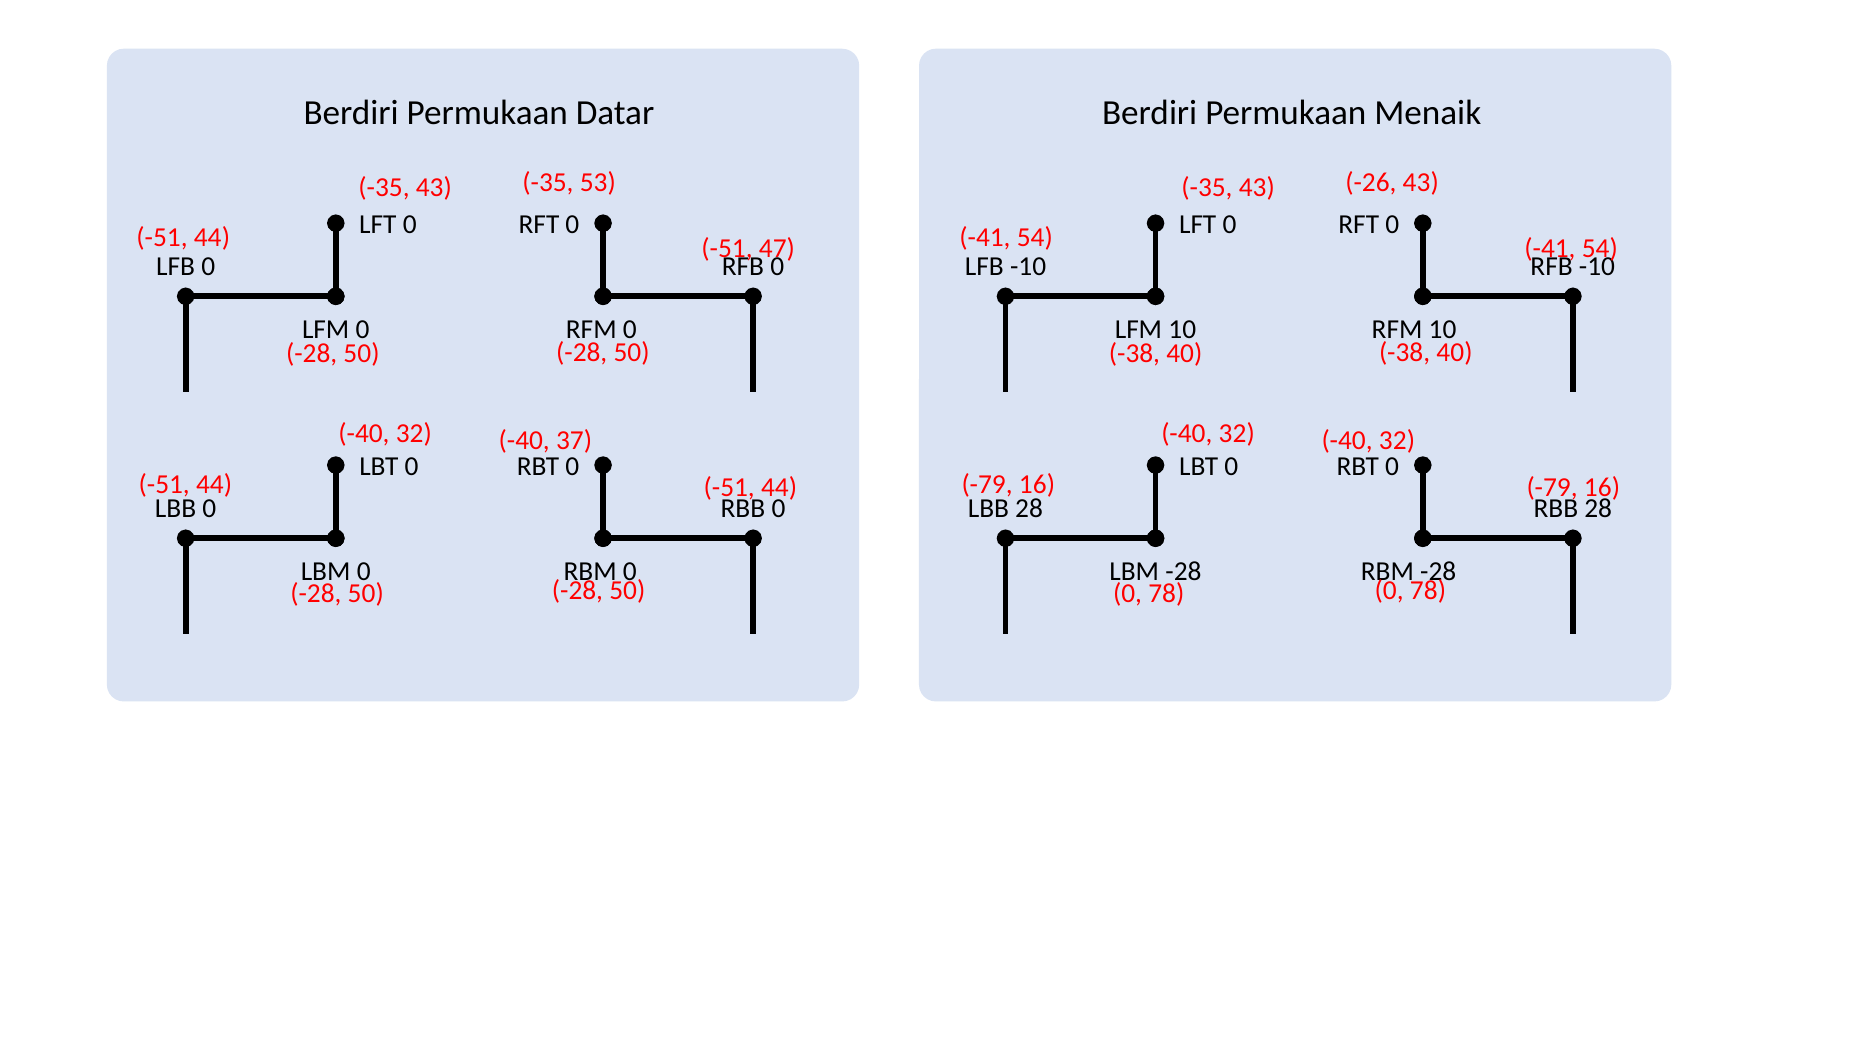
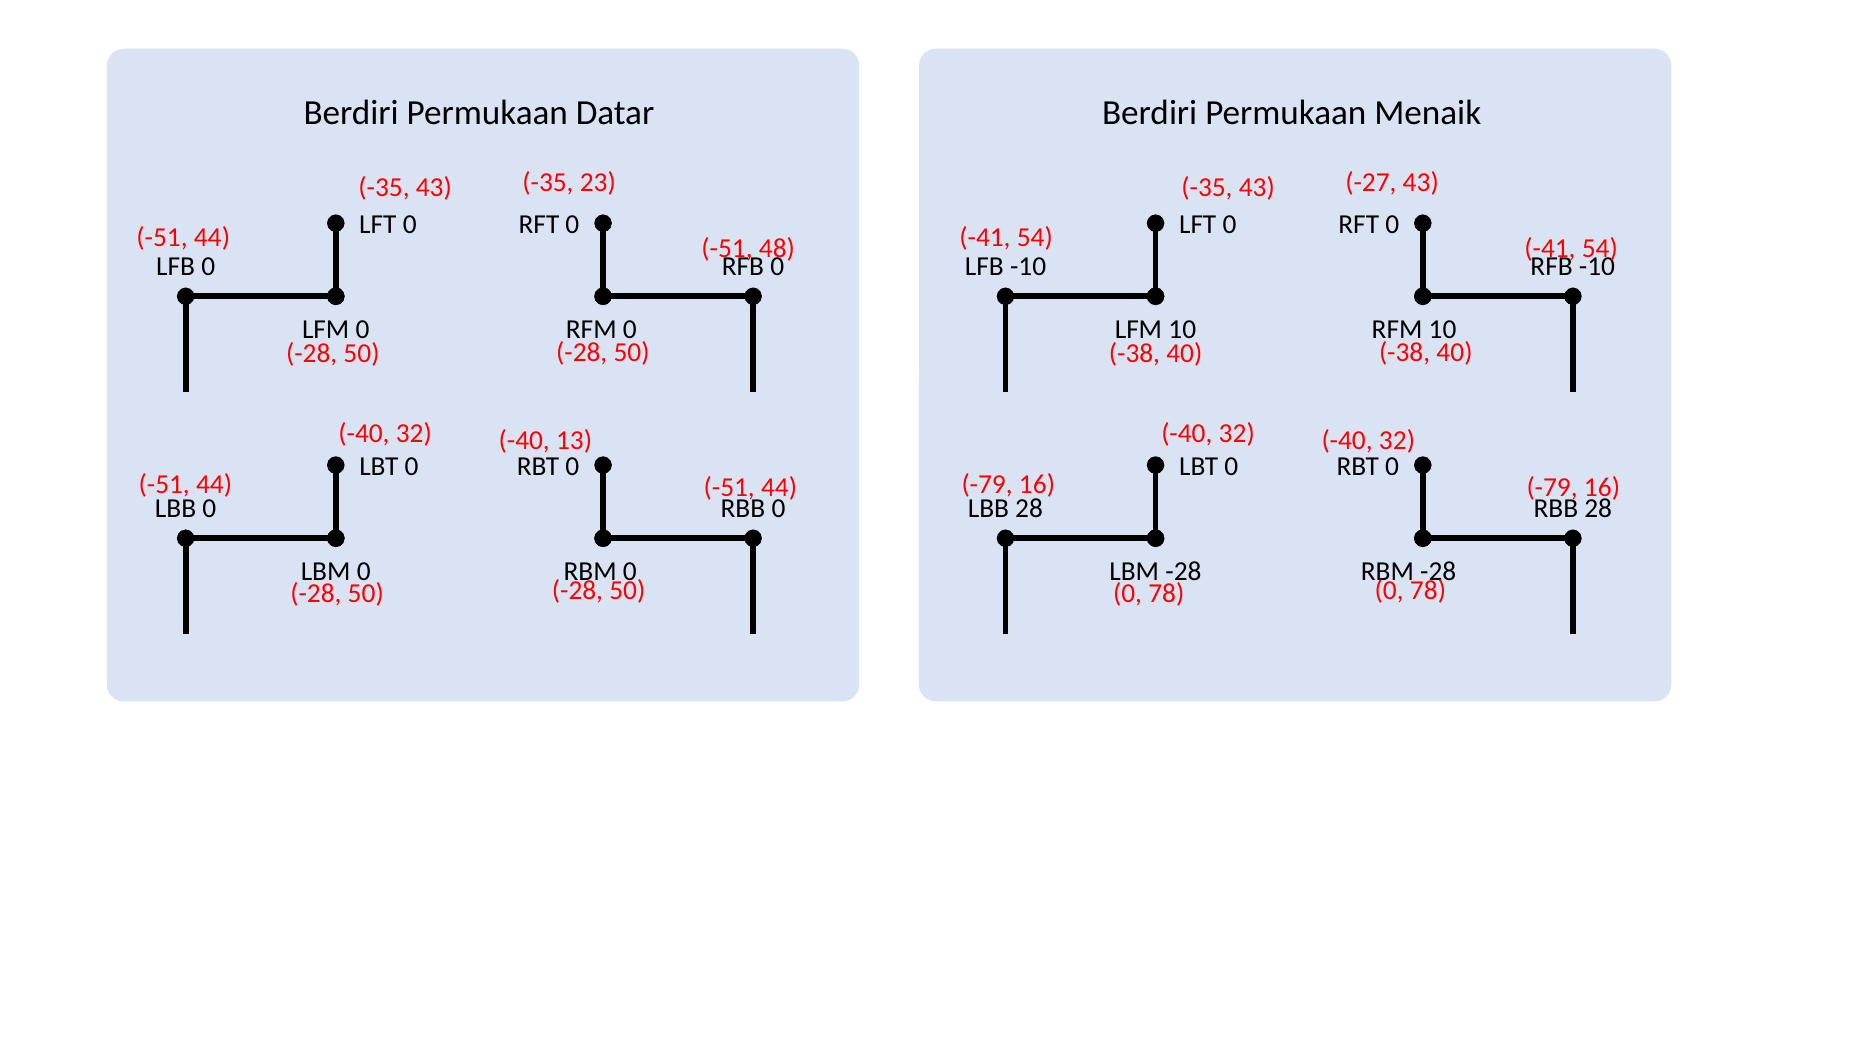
53: 53 -> 23 (598, 183)
-26: -26 -> -27 (1371, 183)
47: 47 -> 48 (777, 248)
37: 37 -> 13 (574, 440)
